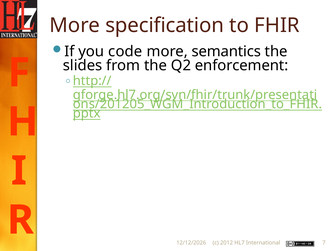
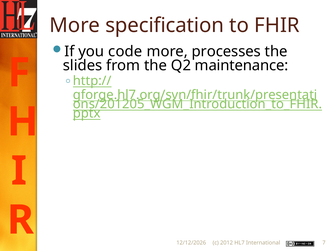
semantics: semantics -> processes (226, 52)
enforcement: enforcement -> maintenance (242, 66)
